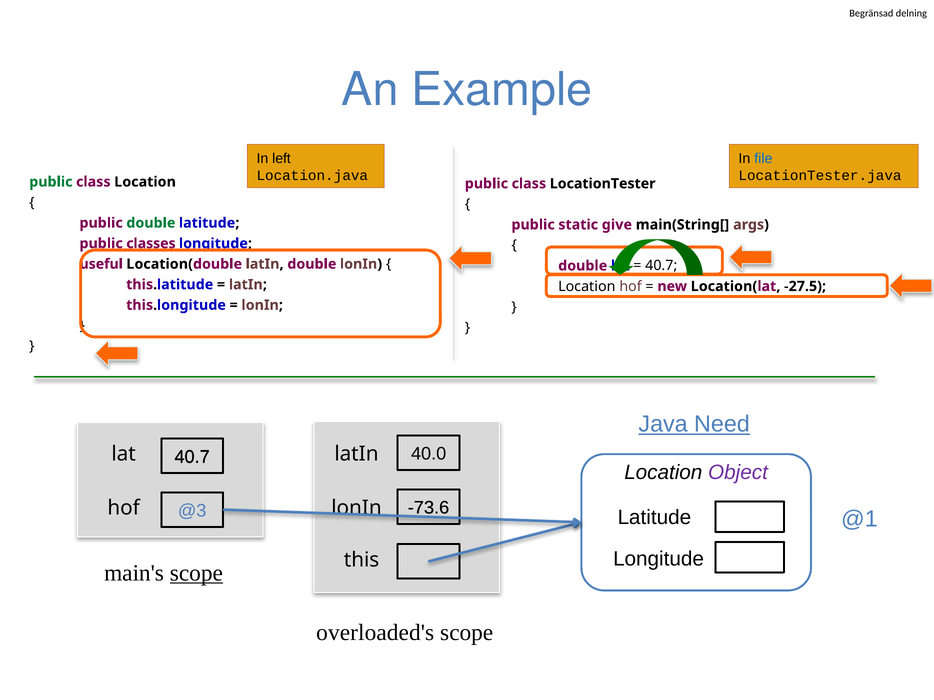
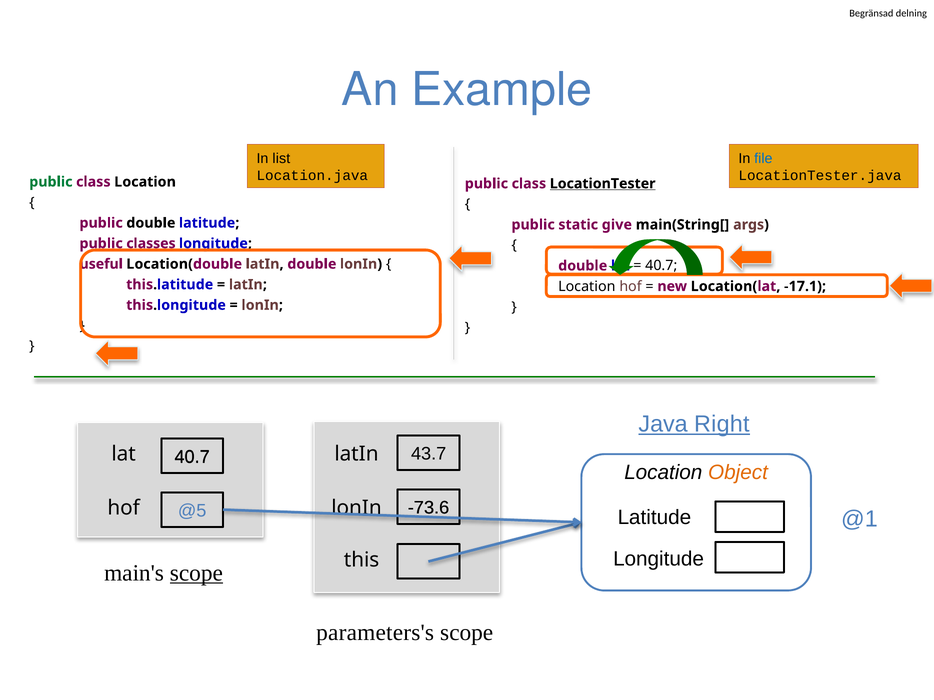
left: left -> list (281, 159)
LocationTester underline: none -> present (603, 184)
double colour: green -> black (151, 223)
-27.5: -27.5 -> -17.1 (805, 287)
Need: Need -> Right (722, 424)
40.0: 40.0 -> 43.7 (429, 454)
Object colour: purple -> orange (738, 473)
@3: @3 -> @5 (192, 511)
overloaded's: overloaded's -> parameters's (375, 633)
